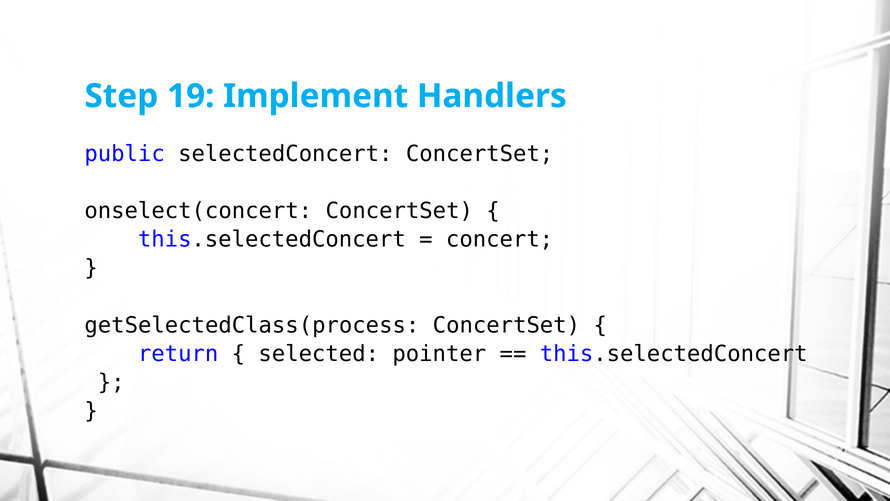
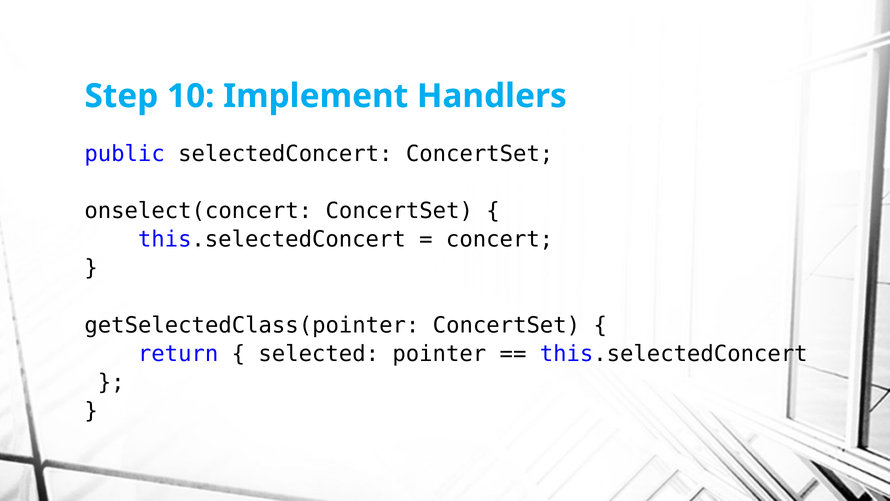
19: 19 -> 10 (191, 96)
getSelectedClass(process: getSelectedClass(process -> getSelectedClass(pointer (252, 325)
